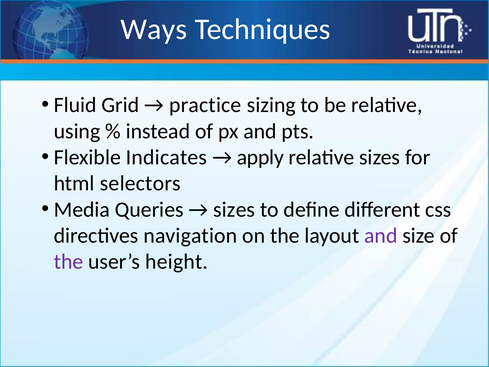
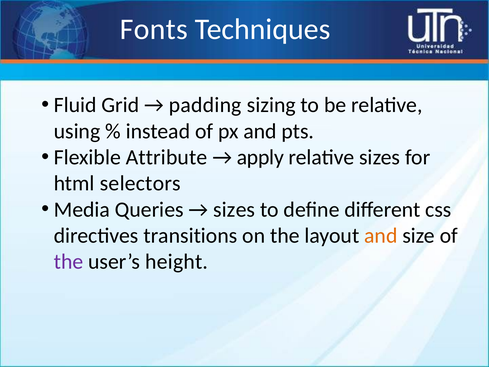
Ways: Ways -> Fonts (154, 29)
practice: practice -> padding (205, 105)
Indicates: Indicates -> Attribute (167, 157)
navigation: navigation -> transitions (190, 235)
and colour: purple -> orange (381, 235)
